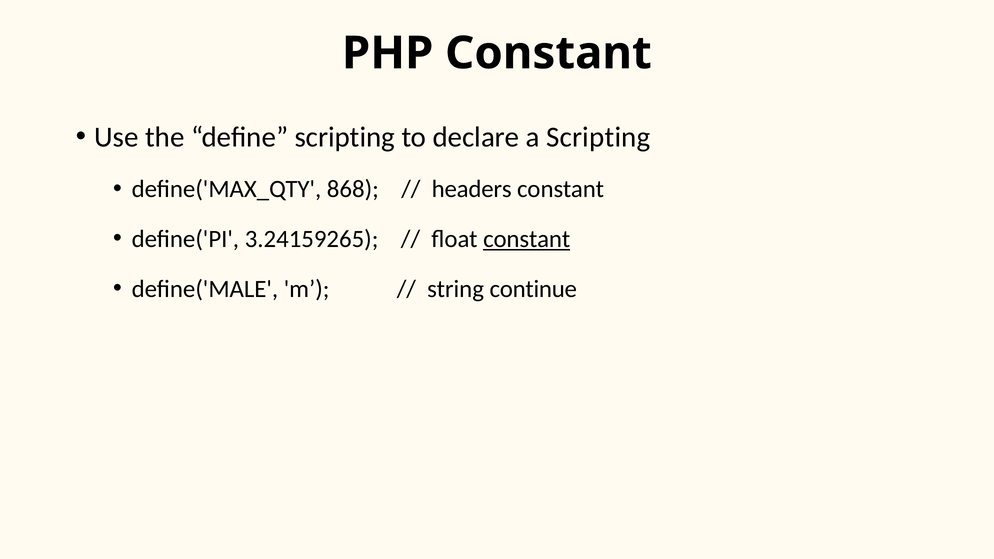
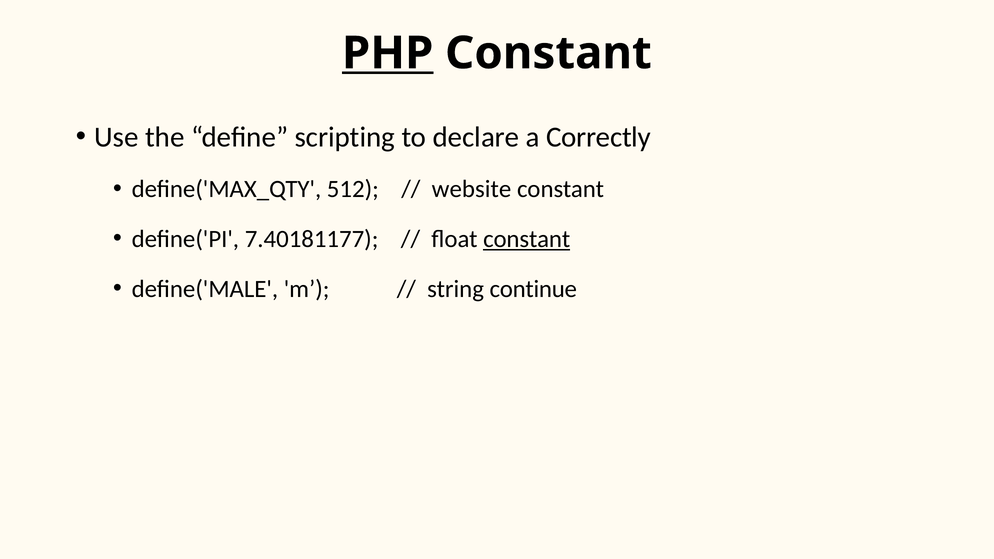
PHP underline: none -> present (388, 53)
a Scripting: Scripting -> Correctly (598, 137)
868: 868 -> 512 (353, 189)
headers: headers -> website (472, 189)
3.24159265: 3.24159265 -> 7.40181177 (312, 239)
